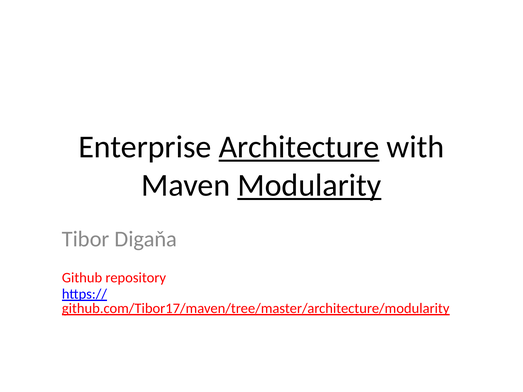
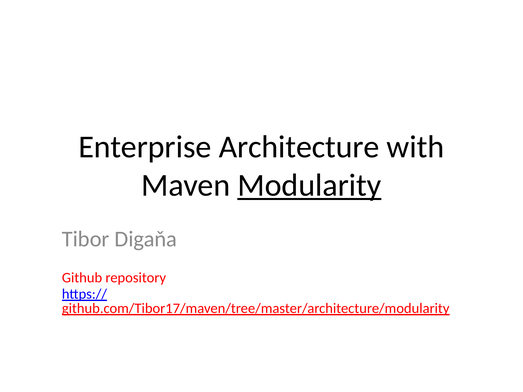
Architecture underline: present -> none (299, 147)
